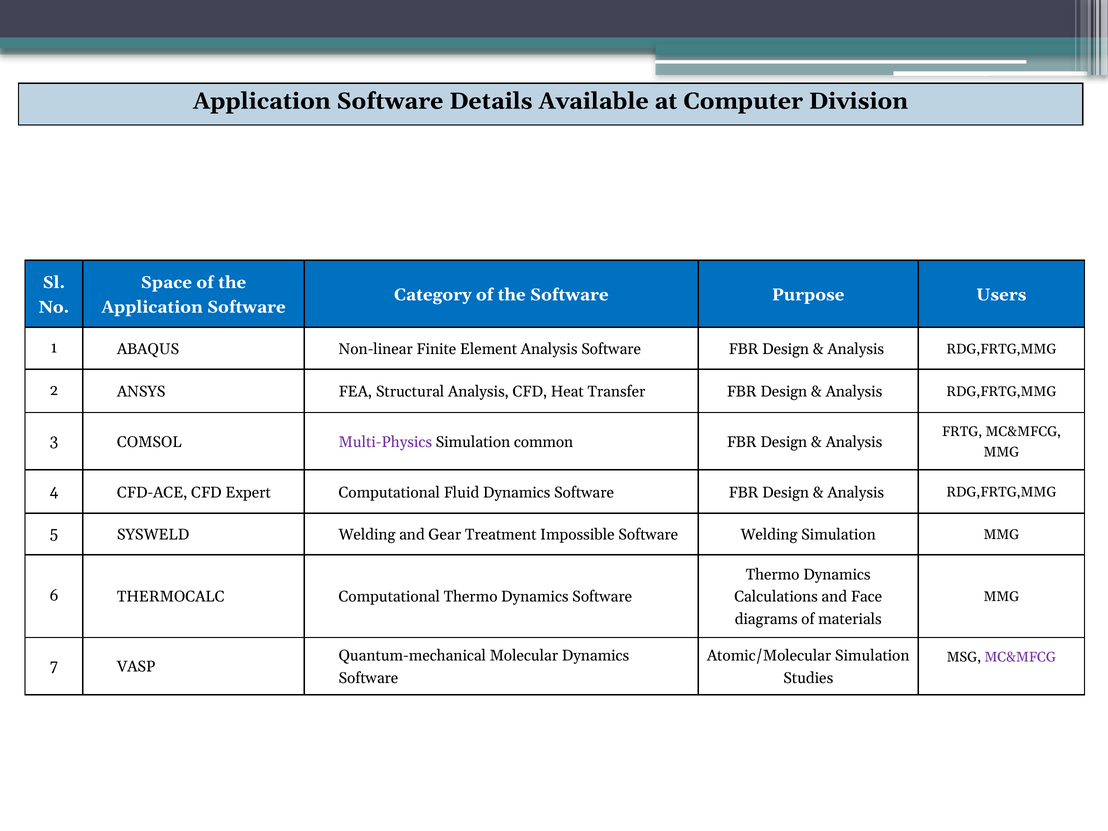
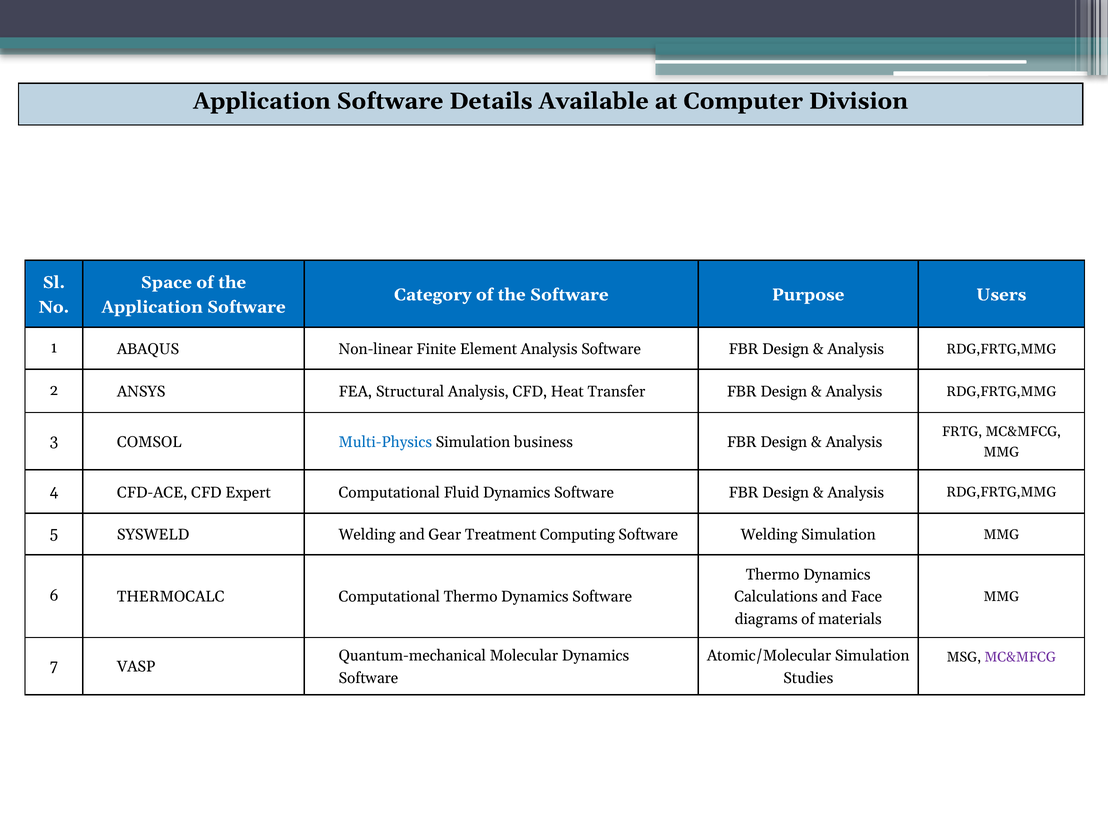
Multi-Physics colour: purple -> blue (385, 442)
common: common -> business (543, 442)
Impossible: Impossible -> Computing (577, 535)
